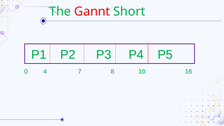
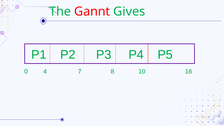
Short: Short -> Gives (129, 11)
